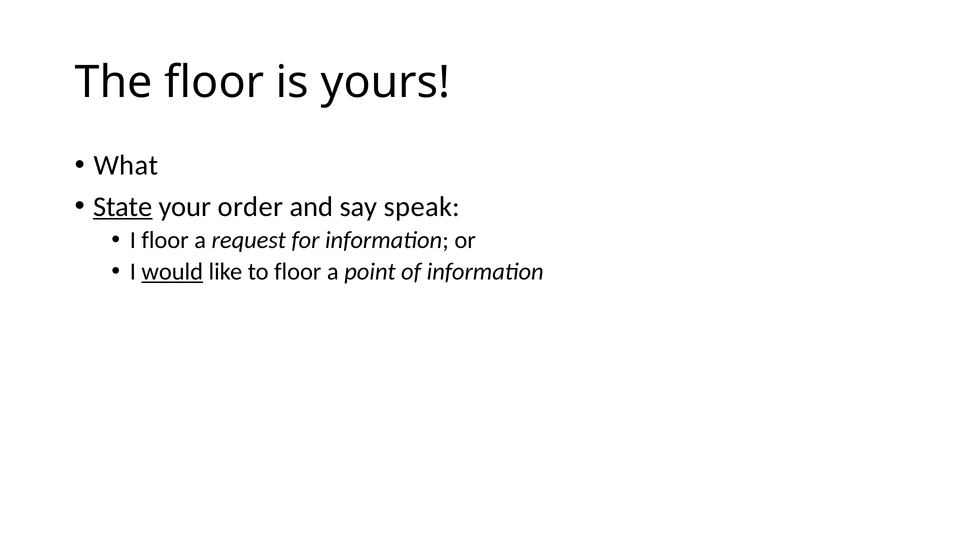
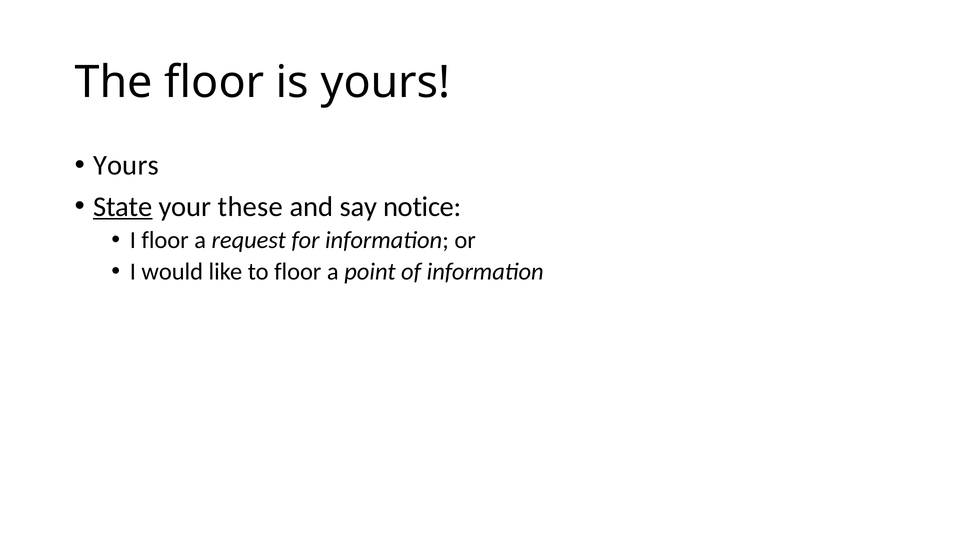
What: What -> Yours (126, 166)
order: order -> these (250, 207)
speak: speak -> notice (422, 207)
would underline: present -> none (172, 272)
